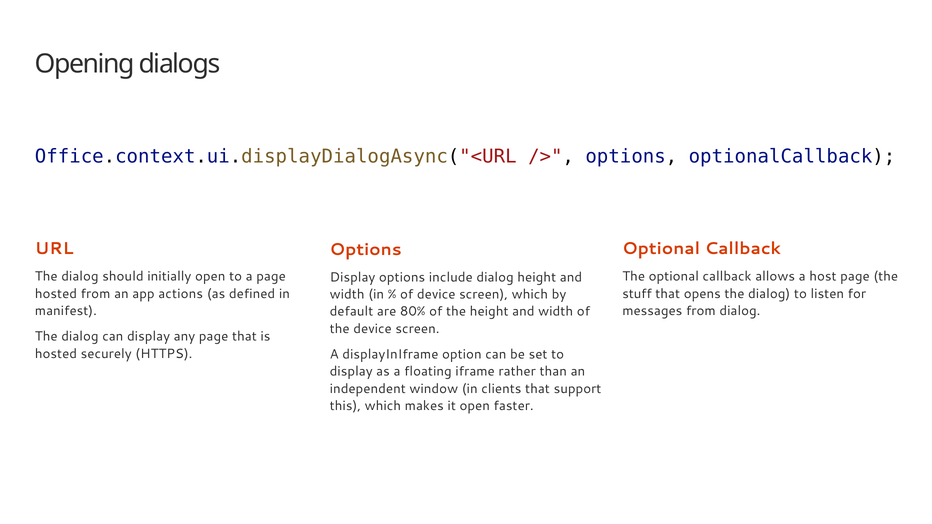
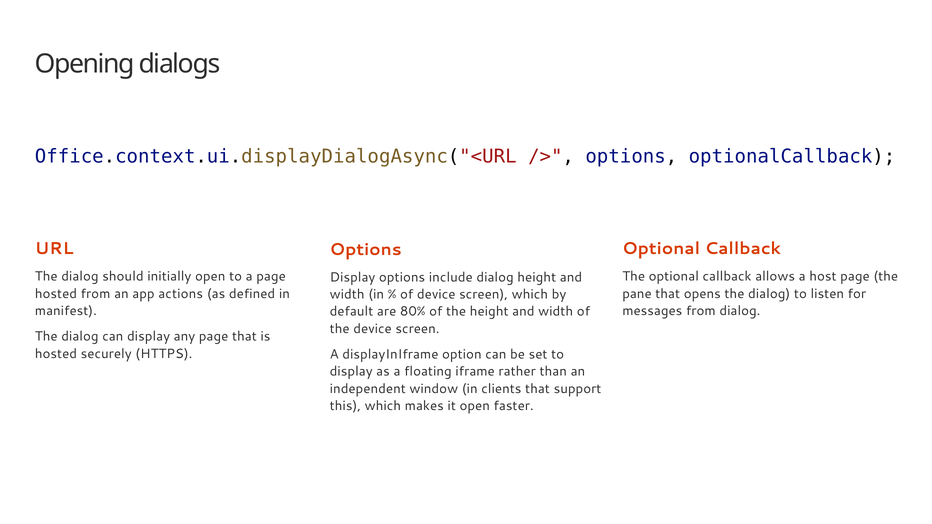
stuff: stuff -> pane (637, 294)
